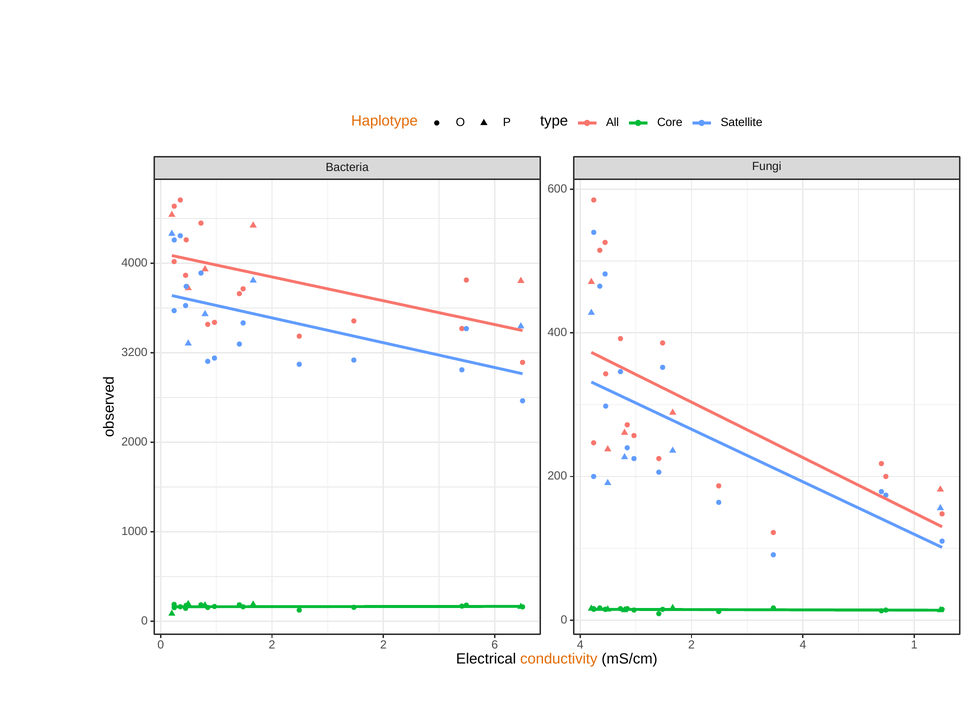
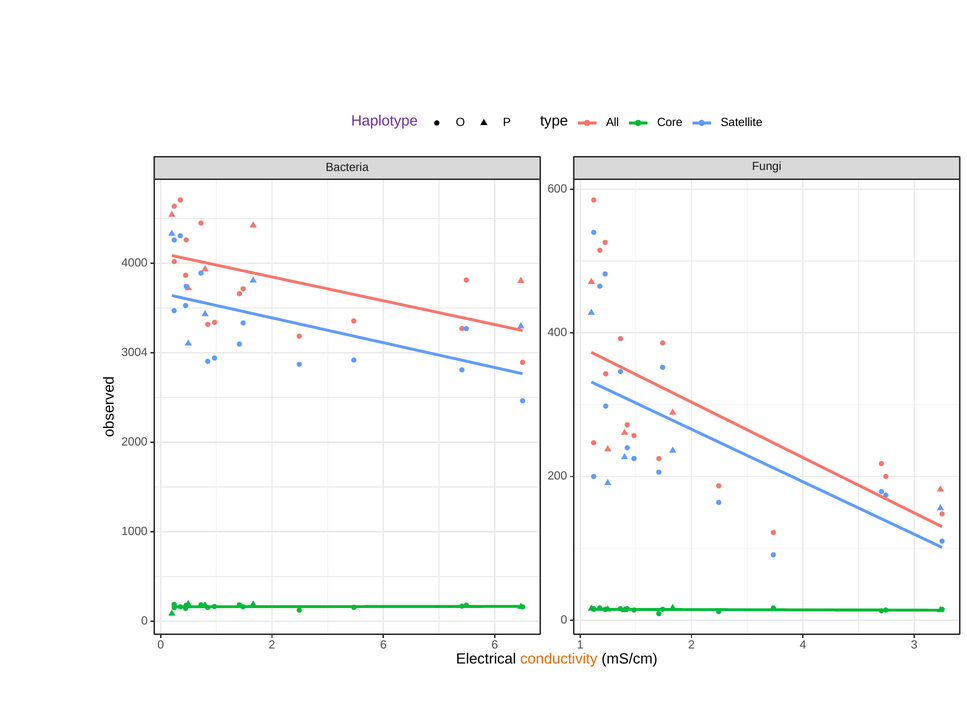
Haplotype colour: orange -> purple (384, 121)
3200: 3200 -> 3004 (135, 352)
2 2: 2 -> 6 (383, 645)
6 4: 4 -> 1 (580, 645)
1: 1 -> 3 (914, 645)
